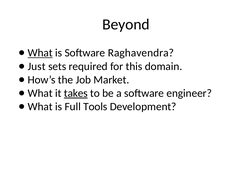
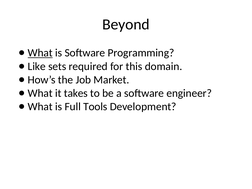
Raghavendra: Raghavendra -> Programming (141, 53)
Just: Just -> Like (37, 66)
takes underline: present -> none (76, 93)
